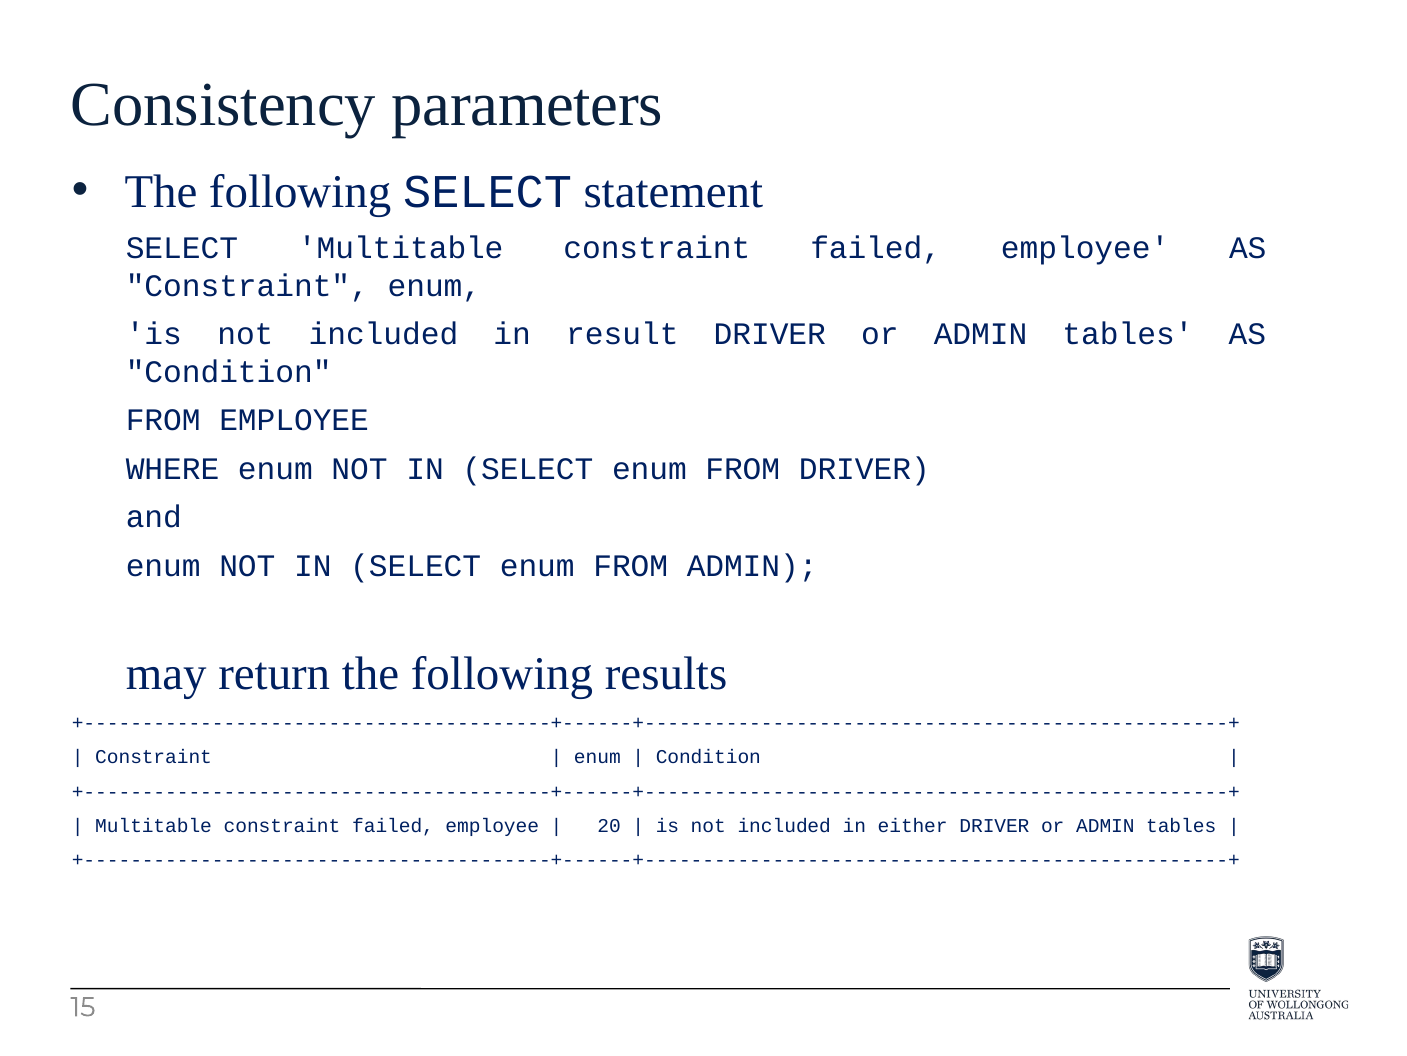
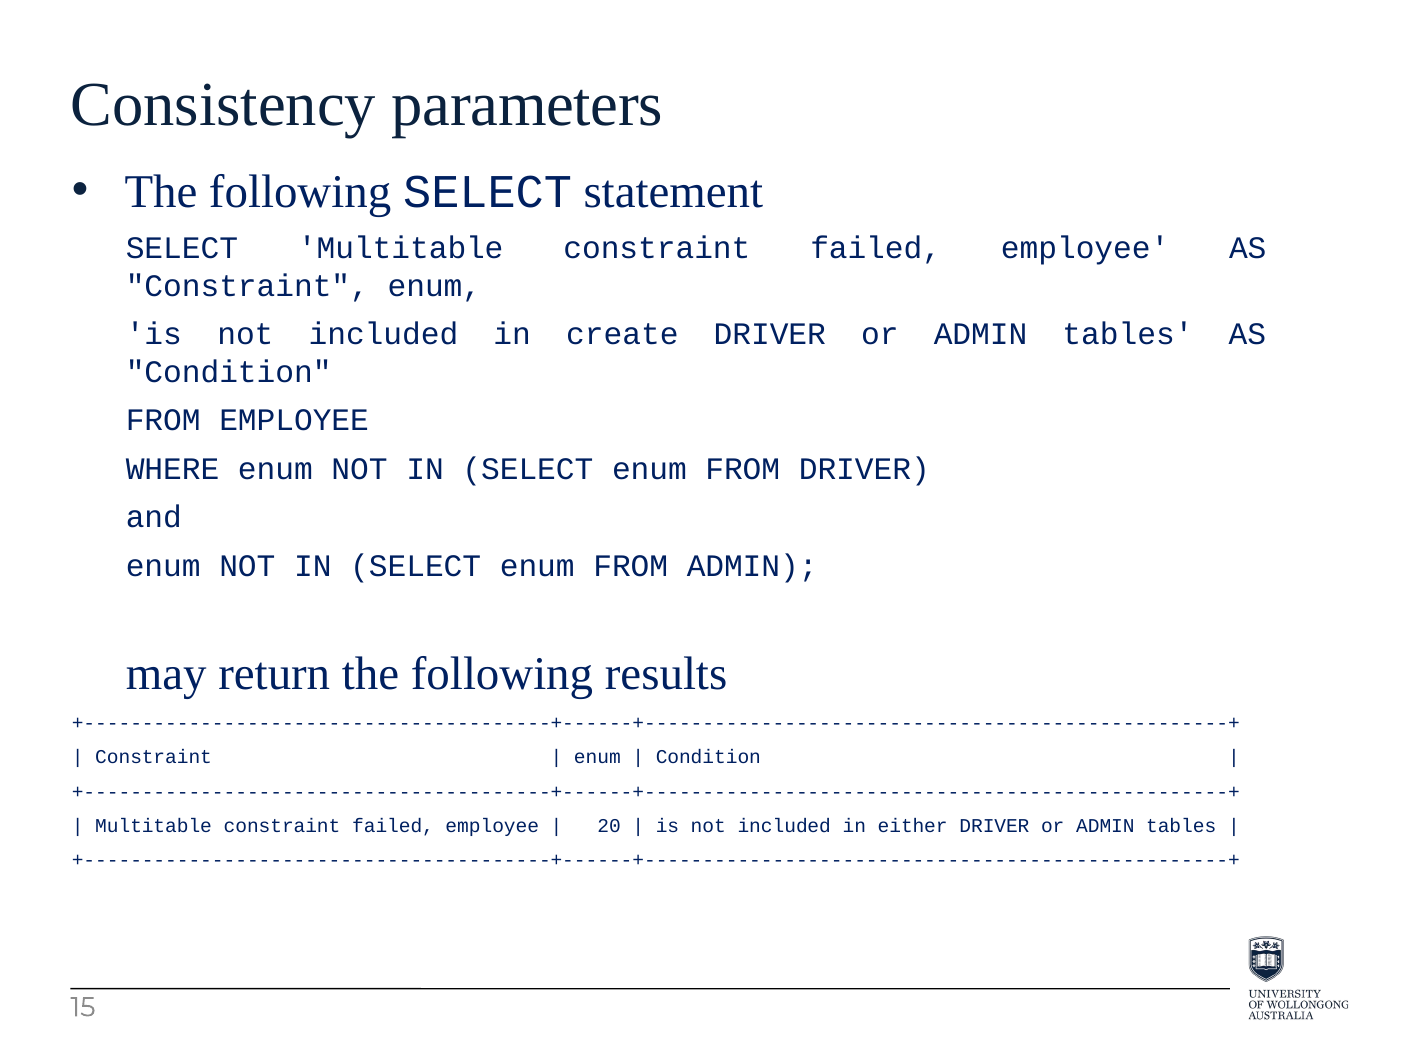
result: result -> create (622, 334)
